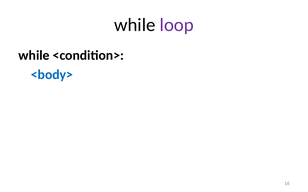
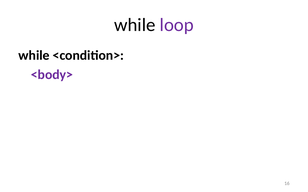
<body> colour: blue -> purple (52, 75)
